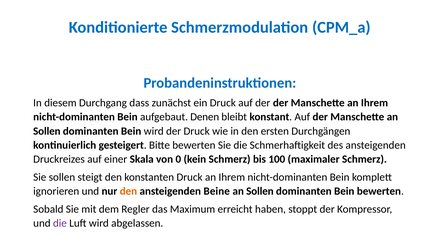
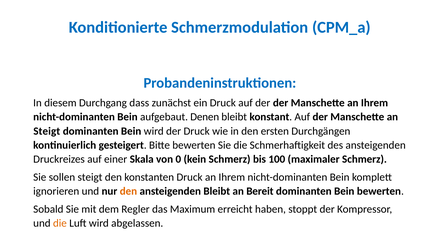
Sollen: Sollen -> Steigt (47, 131)
ansteigenden Beine: Beine -> Bleibt (217, 191)
Sollen: Sollen -> Bereit (260, 191)
die colour: purple -> orange (60, 223)
